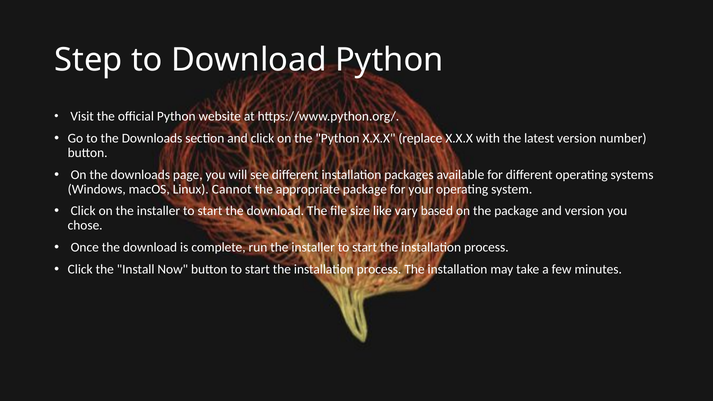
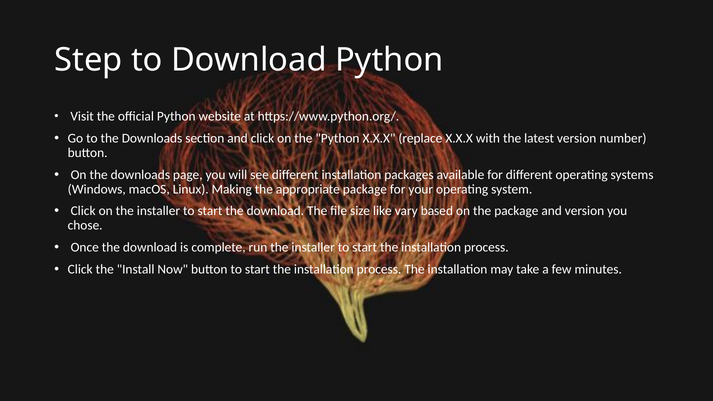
Cannot: Cannot -> Making (232, 189)
